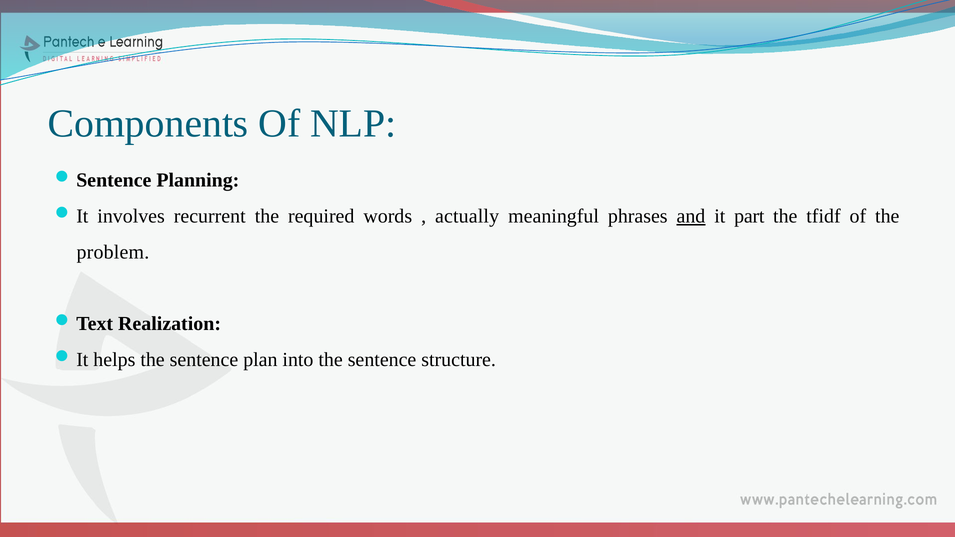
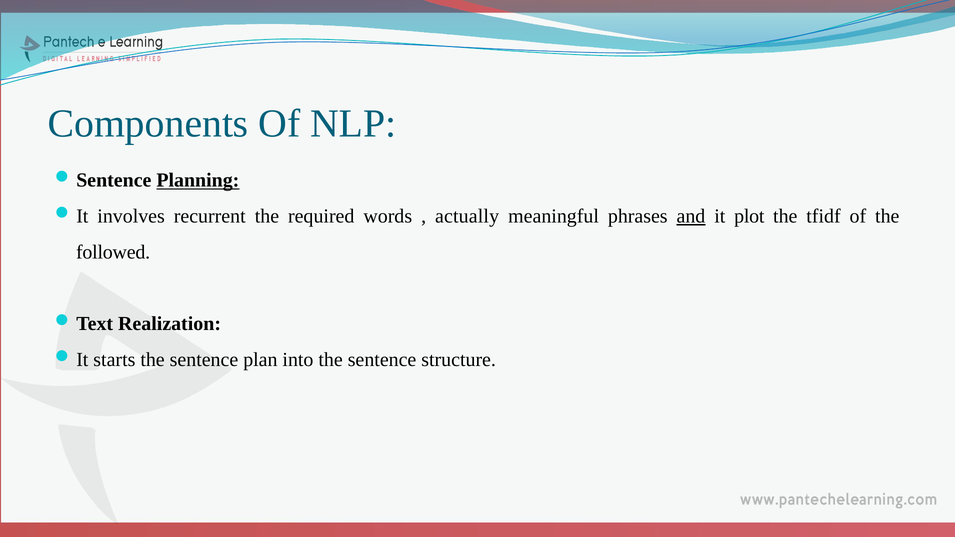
Planning underline: none -> present (198, 180)
part: part -> plot (749, 216)
problem: problem -> followed (113, 252)
helps: helps -> starts (114, 360)
